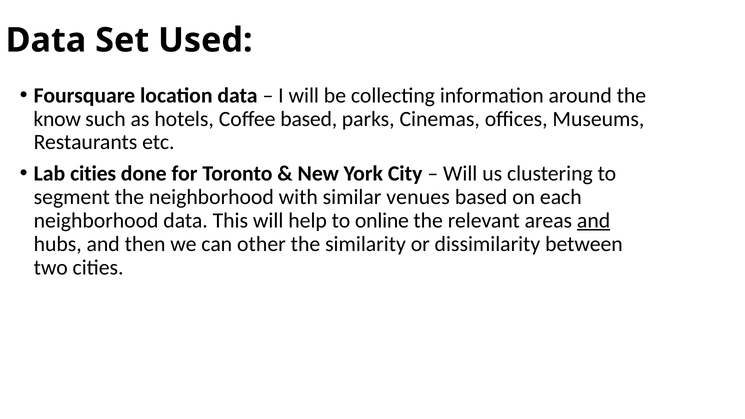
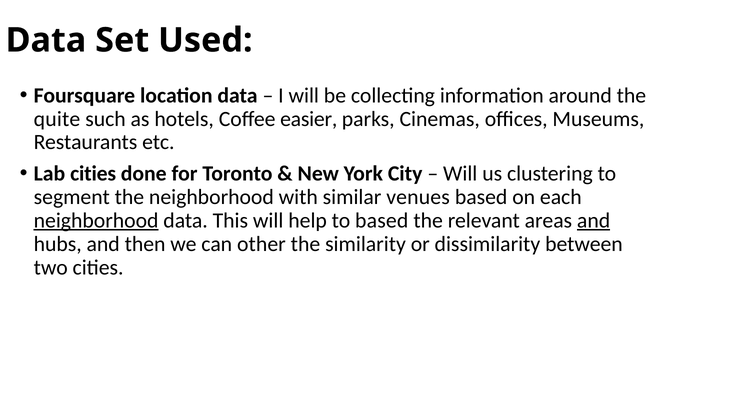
know: know -> quite (57, 119)
Coffee based: based -> easier (309, 119)
neighborhood underline: none -> present (96, 221)
to online: online -> based (382, 221)
